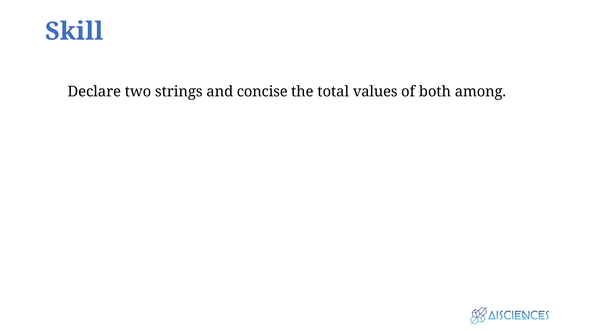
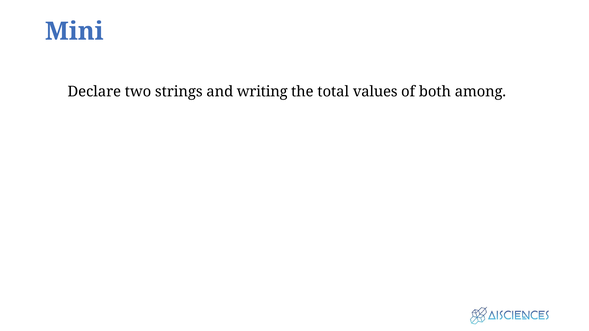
Skill: Skill -> Mini (74, 31)
concise: concise -> writing (262, 92)
